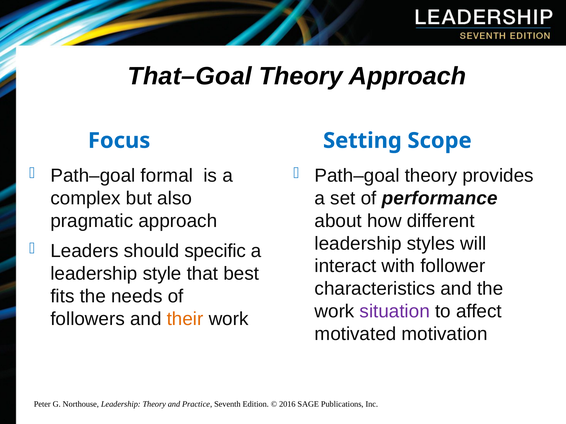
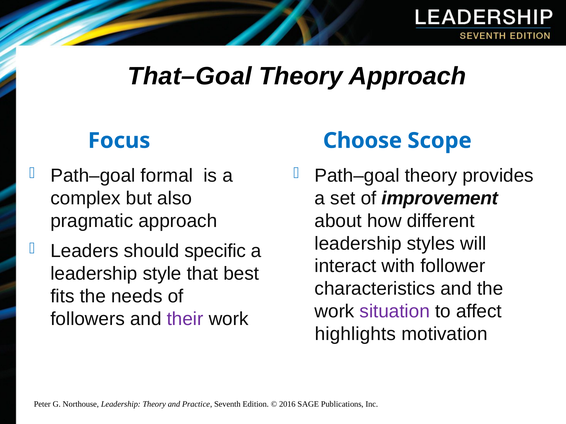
Setting: Setting -> Choose (362, 141)
performance: performance -> improvement (440, 198)
their colour: orange -> purple (185, 319)
motivated: motivated -> highlights (355, 334)
